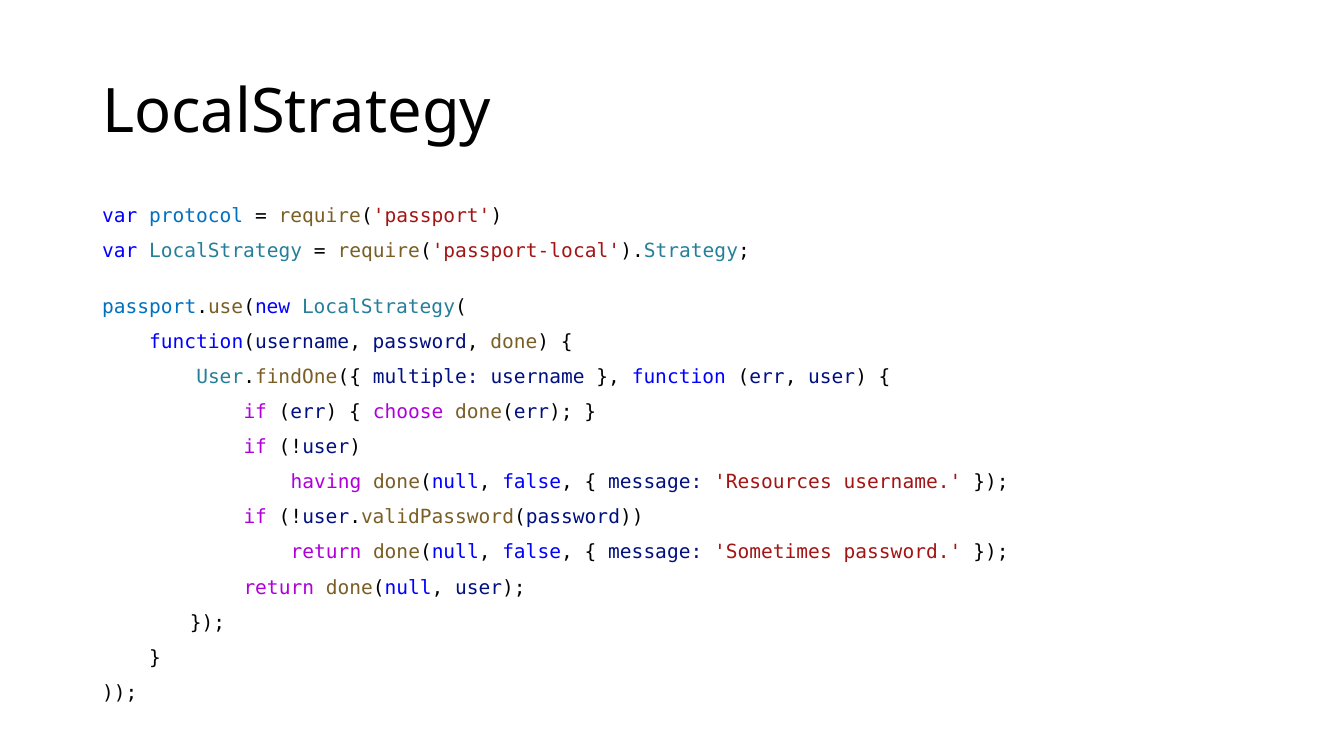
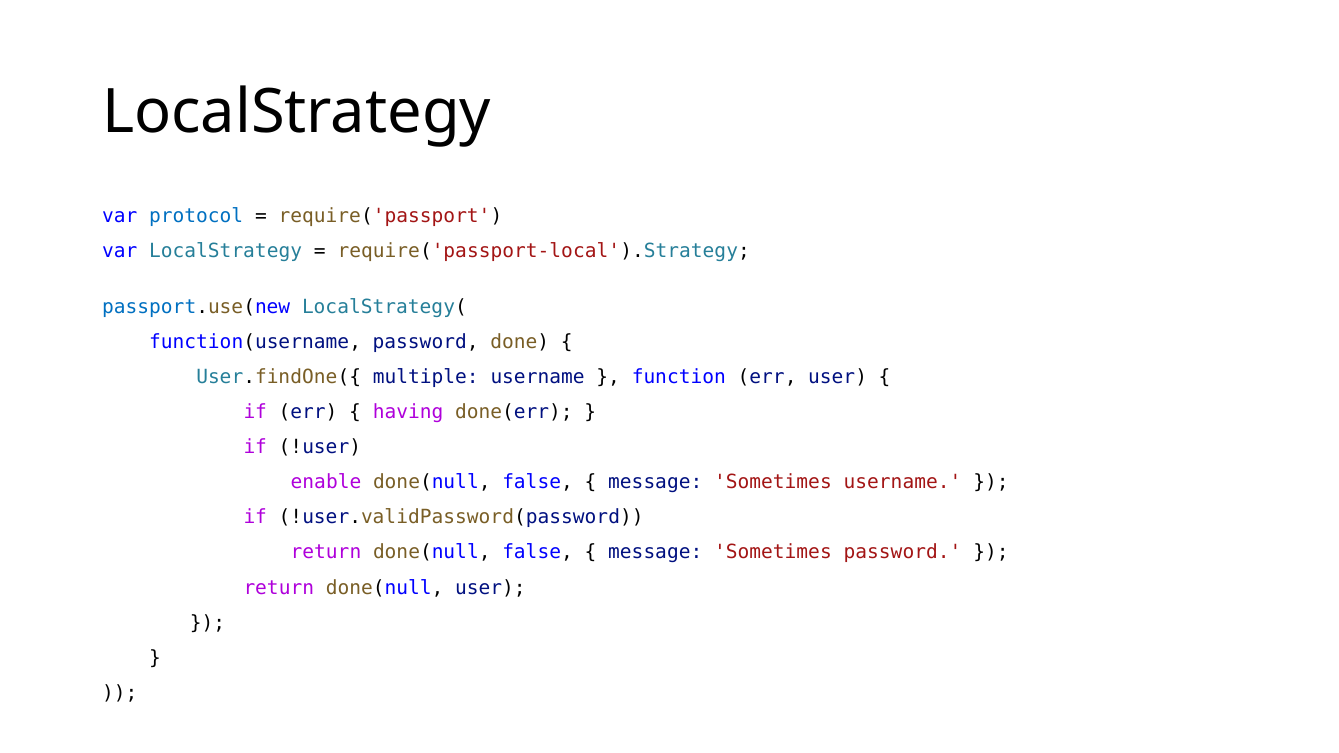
choose: choose -> having (408, 412)
having: having -> enable (326, 483)
Resources: Resources -> Sometimes (773, 483)
